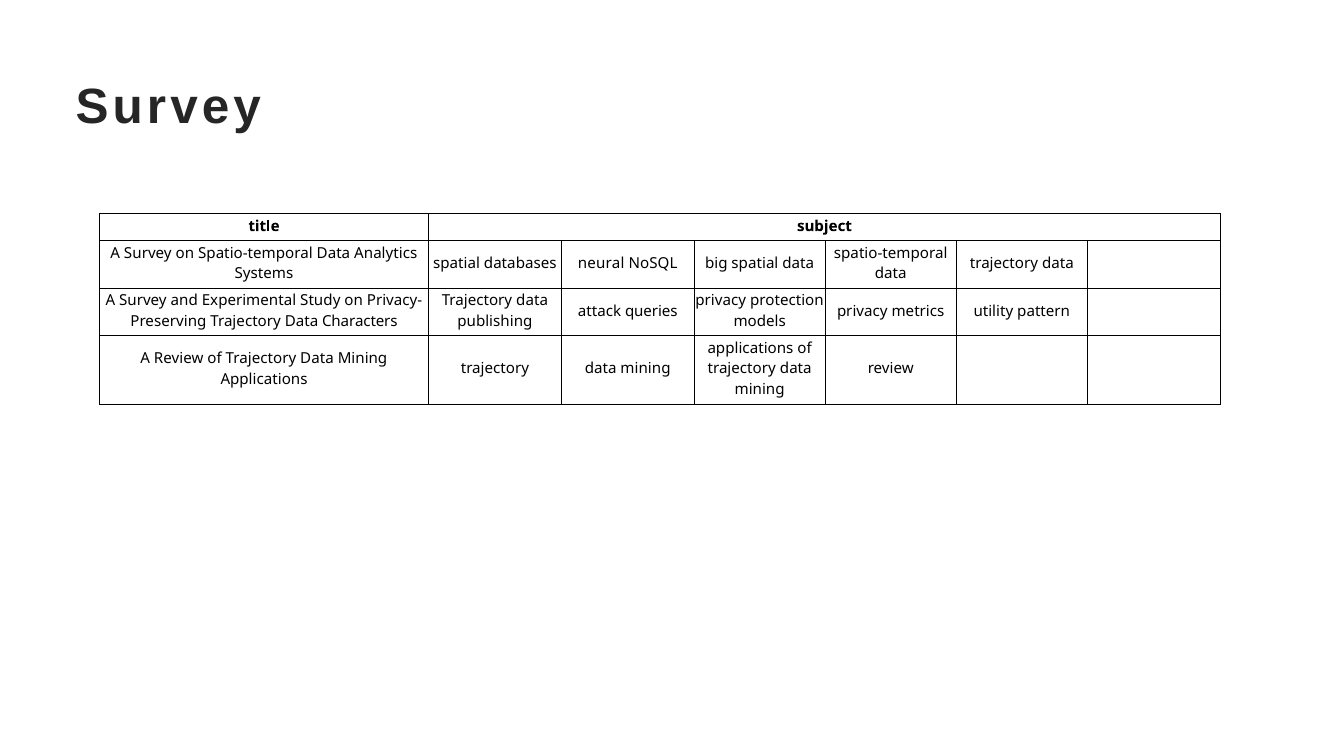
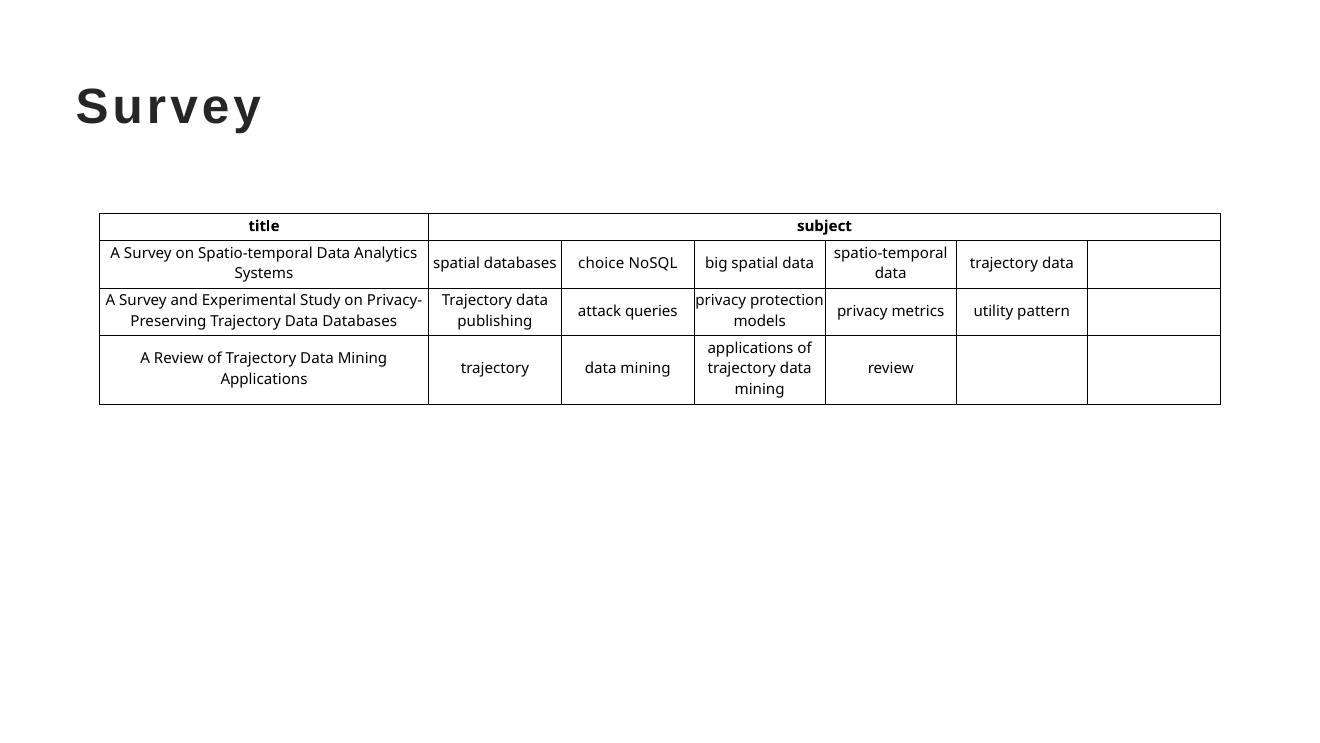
neural: neural -> choice (601, 263)
Data Characters: Characters -> Databases (360, 321)
